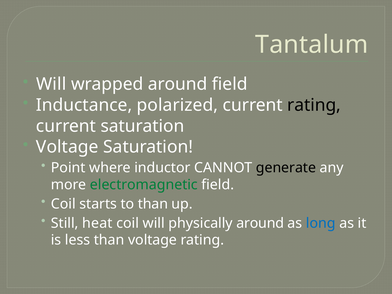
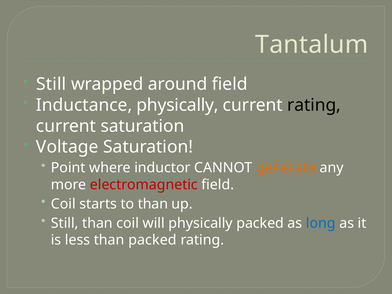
Will: Will -> Still (51, 84)
Inductance polarized: polarized -> physically (177, 105)
generate colour: black -> orange (286, 168)
electromagnetic colour: green -> red (144, 185)
Still heat: heat -> than (97, 223)
physically around: around -> packed (260, 223)
than voltage: voltage -> packed (152, 240)
